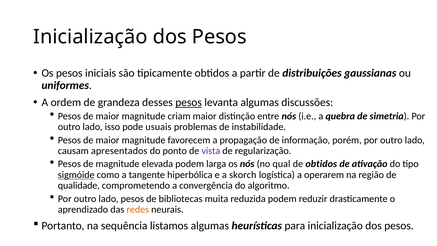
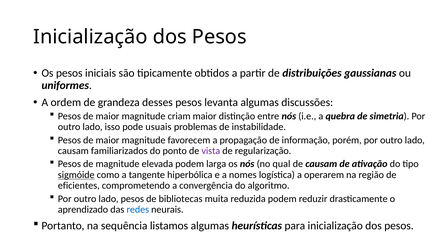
pesos underline: present -> none (189, 102)
apresentados: apresentados -> familiarizados (119, 151)
de obtidos: obtidos -> causam (321, 164)
skorch: skorch -> nomes (243, 175)
qualidade: qualidade -> eficientes (79, 186)
redes colour: orange -> blue (138, 209)
